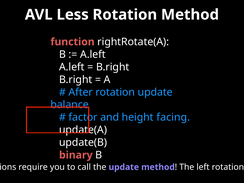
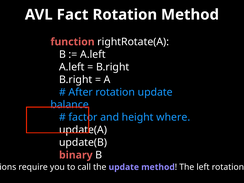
Less: Less -> Fact (73, 15)
facing: facing -> where (173, 117)
